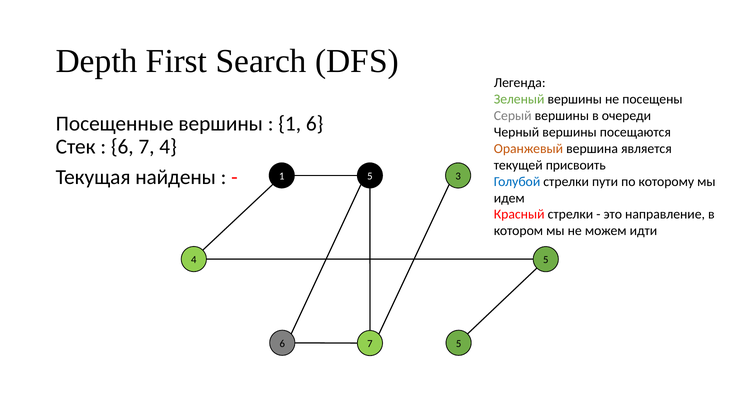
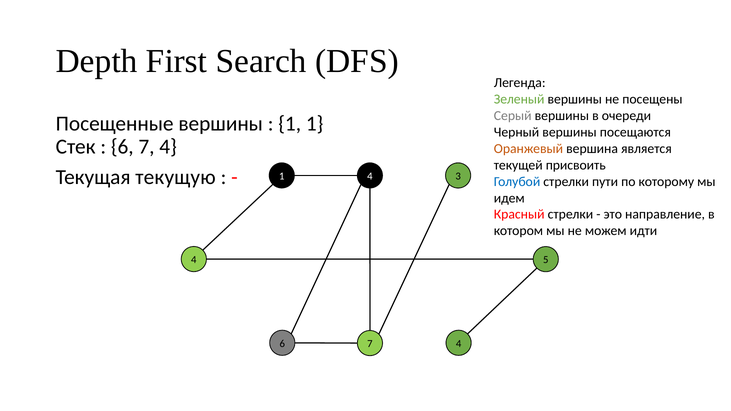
1 6: 6 -> 1 (315, 124)
найдены: найдены -> текущую (175, 177)
1 5: 5 -> 4 (370, 176)
5: 5 -> 4 (459, 344)
